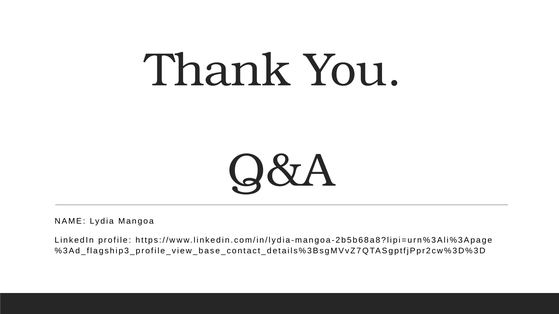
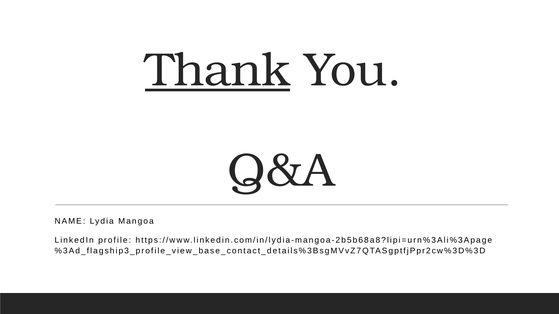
Thank underline: none -> present (218, 70)
